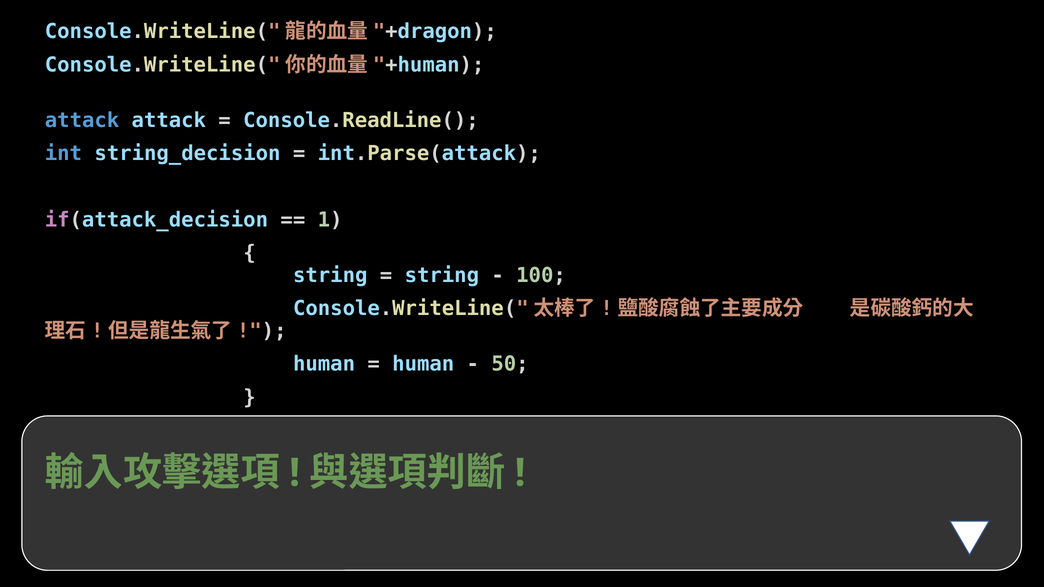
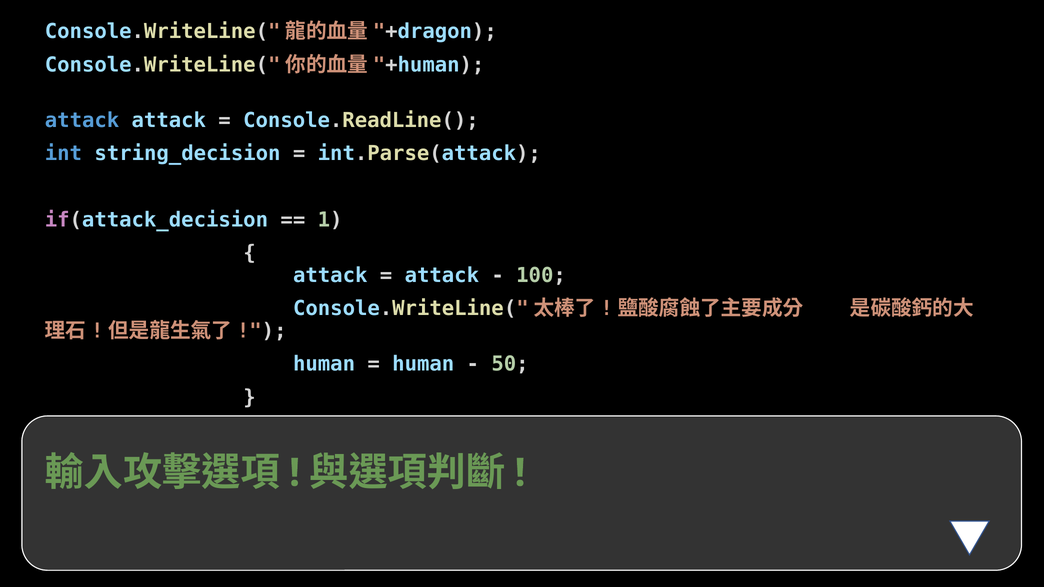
string: string -> attack (330, 275)
string: string -> attack (442, 275)
